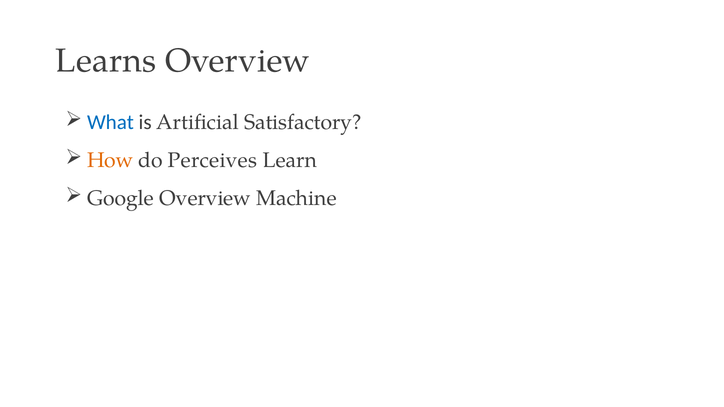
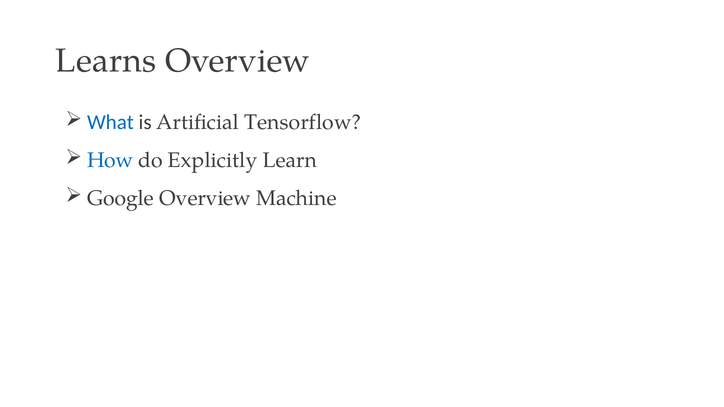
Satisfactory: Satisfactory -> Tensorflow (303, 122)
How colour: orange -> blue (110, 160)
Perceives: Perceives -> Explicitly (213, 160)
